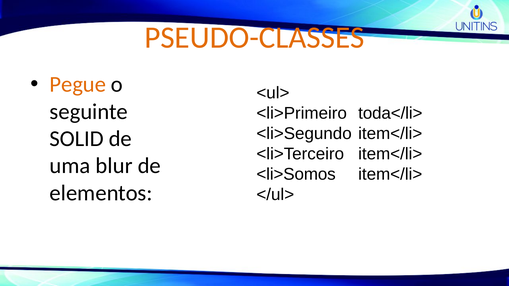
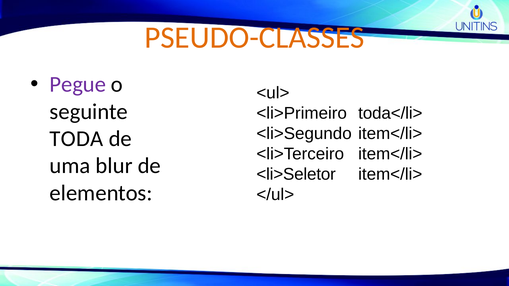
Pegue colour: orange -> purple (78, 85)
SOLID: SOLID -> TODA (76, 139)
<li>Somos: <li>Somos -> <li>Seletor (296, 174)
